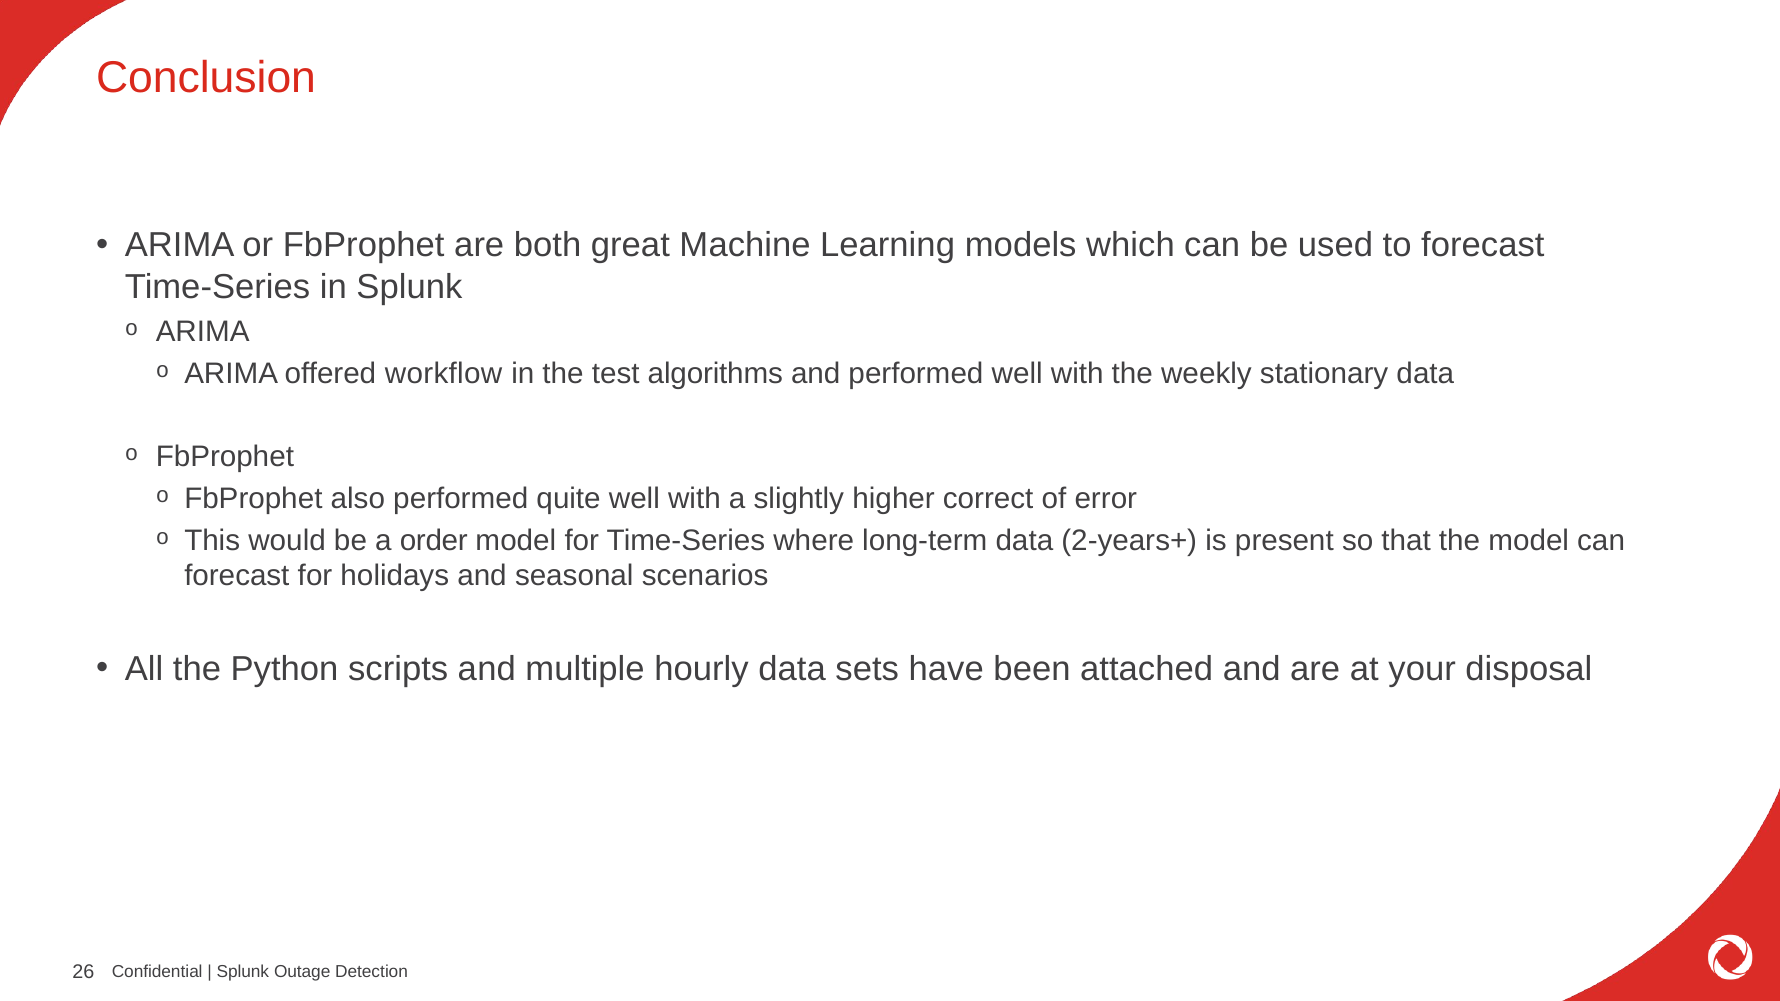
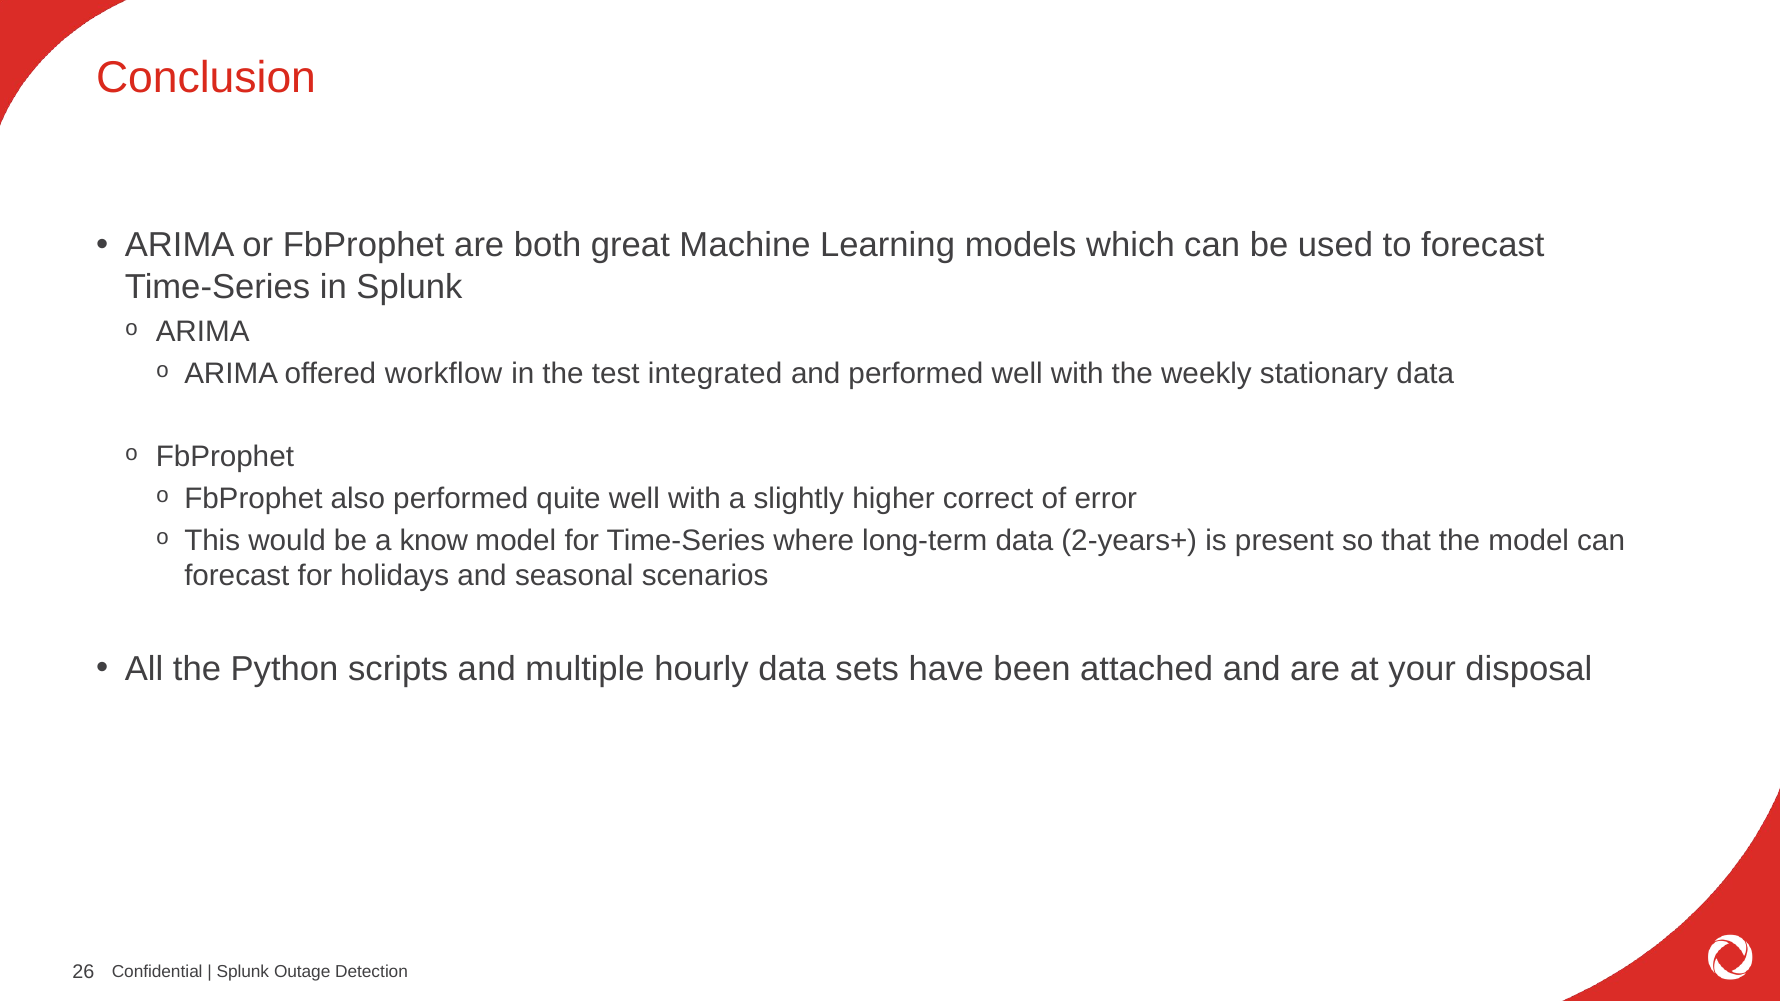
algorithms: algorithms -> integrated (715, 373)
order: order -> know (434, 541)
